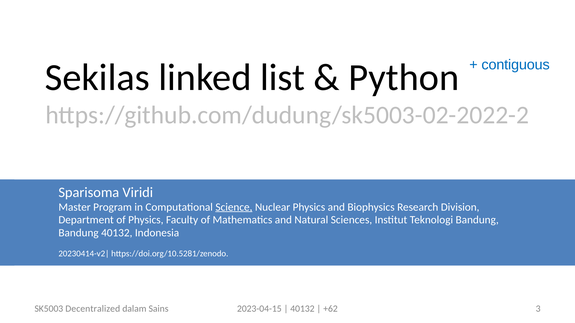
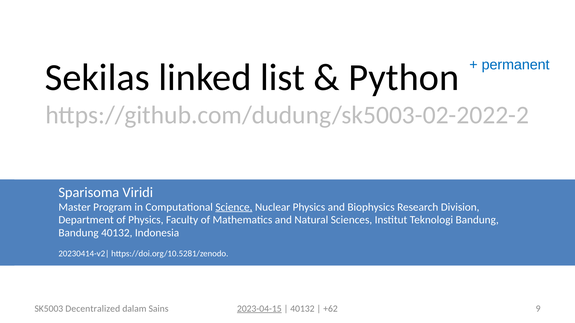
contiguous: contiguous -> permanent (516, 65)
2023-04-15 underline: none -> present (259, 309)
3: 3 -> 9 (538, 309)
